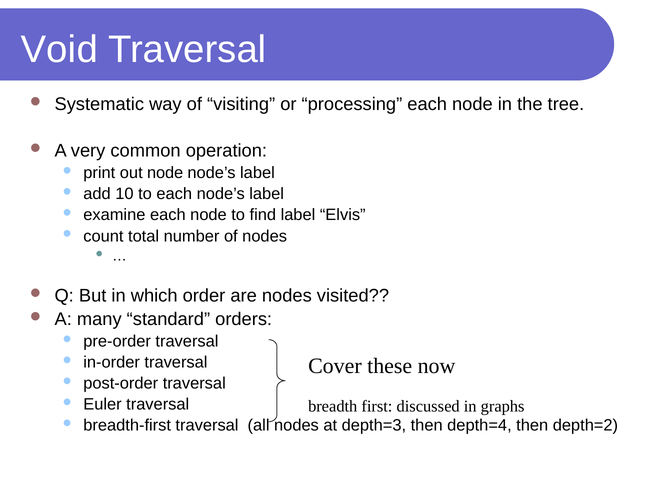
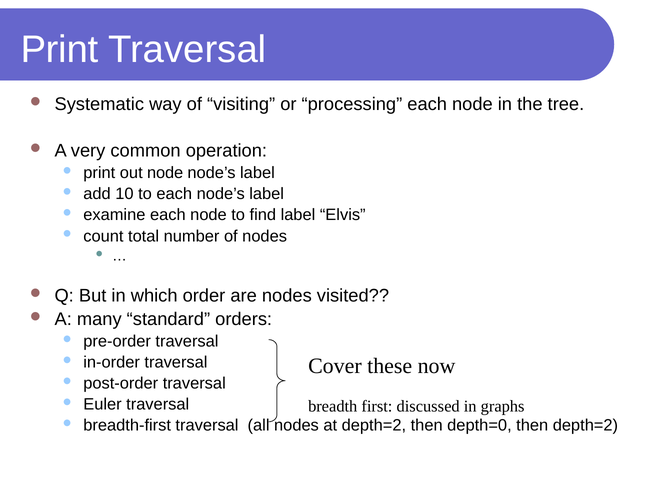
Void: Void -> Print (59, 49)
at depth=3: depth=3 -> depth=2 (374, 426)
depth=4: depth=4 -> depth=0 (479, 426)
